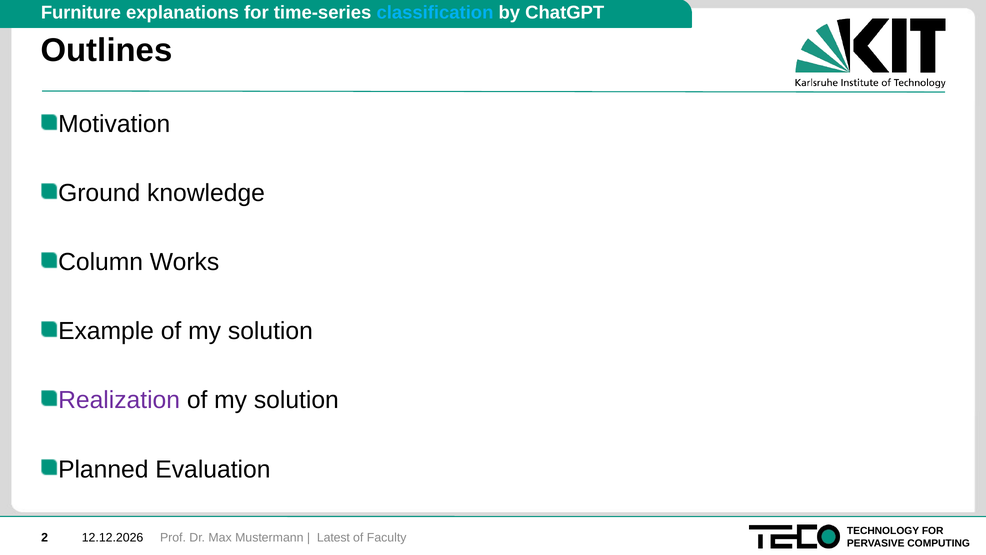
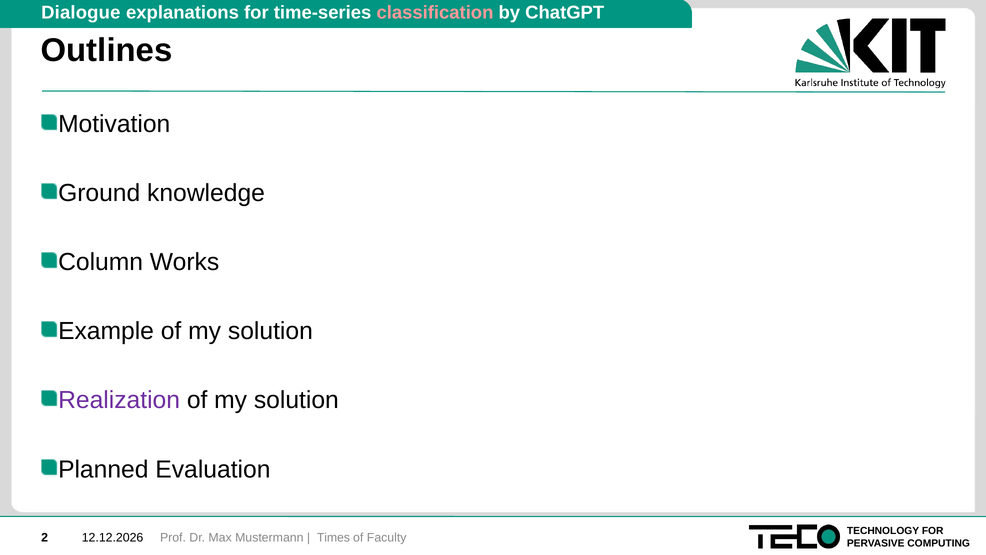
Furniture: Furniture -> Dialogue (81, 12)
classification colour: light blue -> pink (435, 12)
Latest: Latest -> Times (333, 537)
